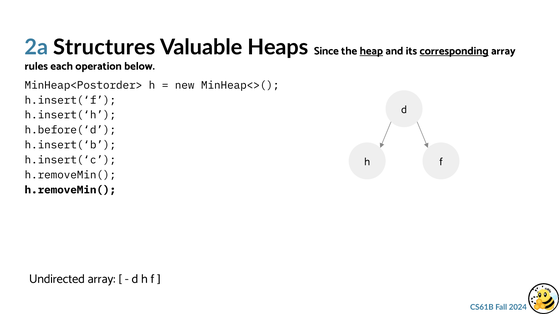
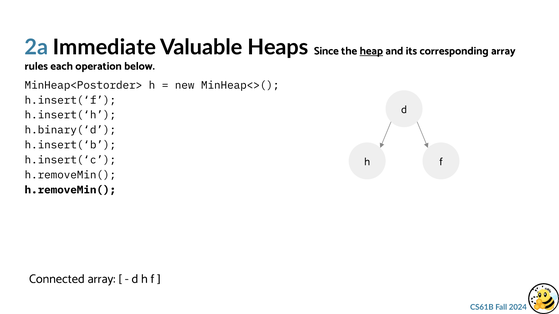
Structures: Structures -> Immediate (104, 47)
corresponding underline: present -> none (454, 51)
h.before(‘d: h.before(‘d -> h.binary(‘d (70, 130)
Undirected: Undirected -> Connected (57, 279)
